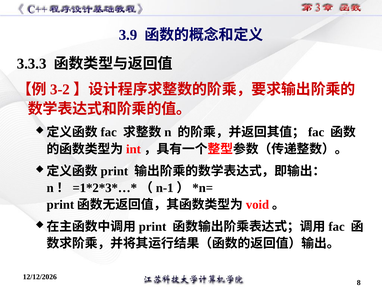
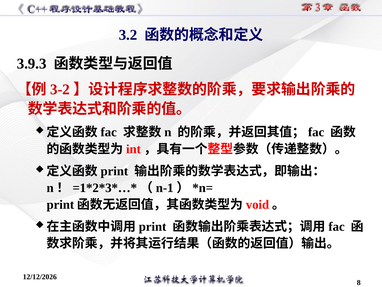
3.9: 3.9 -> 3.2 (128, 35)
3.3.3: 3.3.3 -> 3.9.3 (32, 64)
